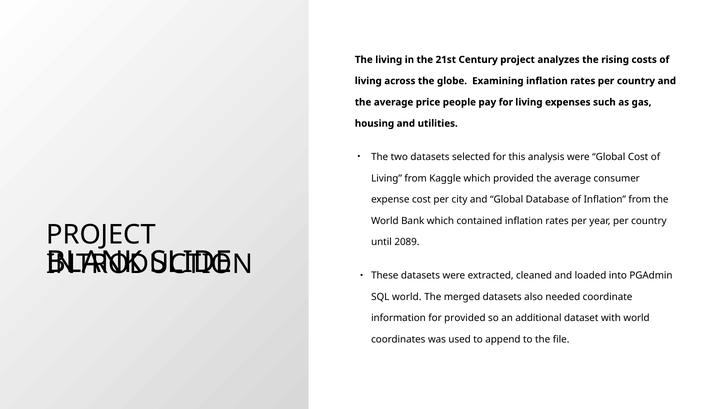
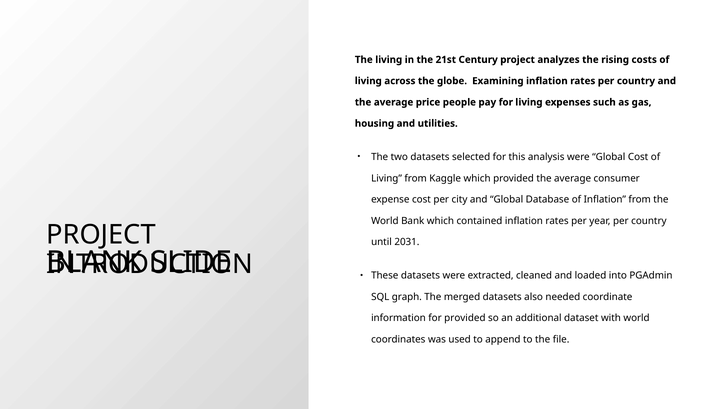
2089: 2089 -> 2031 (407, 242)
SQL world: world -> graph (407, 297)
